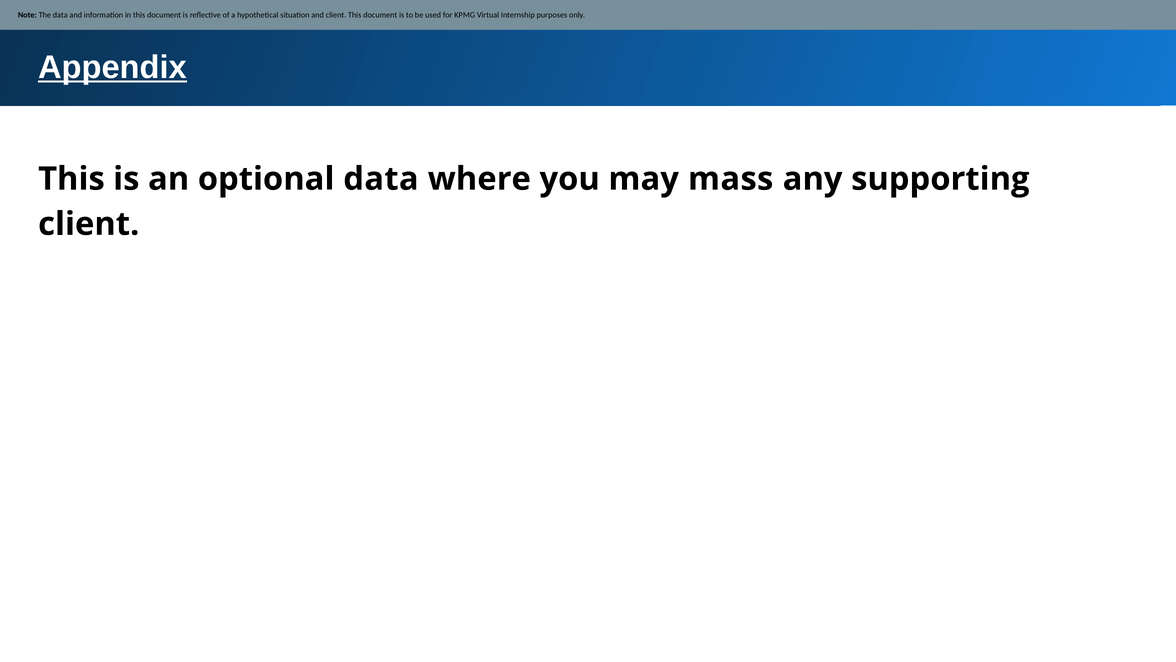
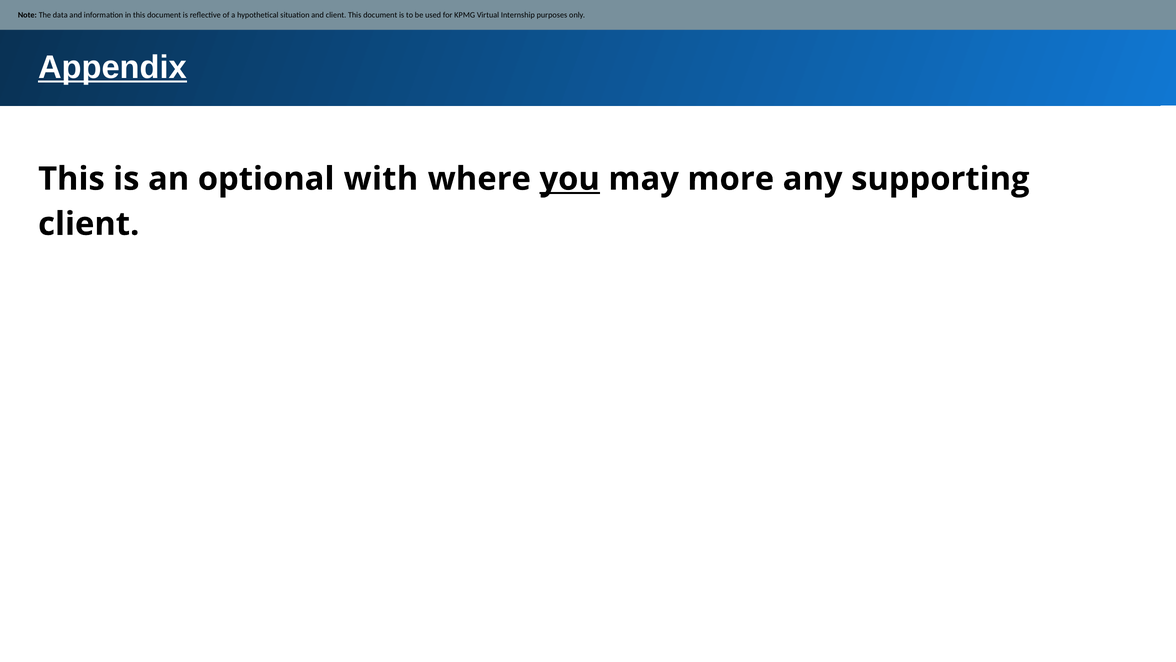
optional data: data -> with (381, 179)
you underline: none -> present (570, 179)
mass: mass -> more (731, 179)
